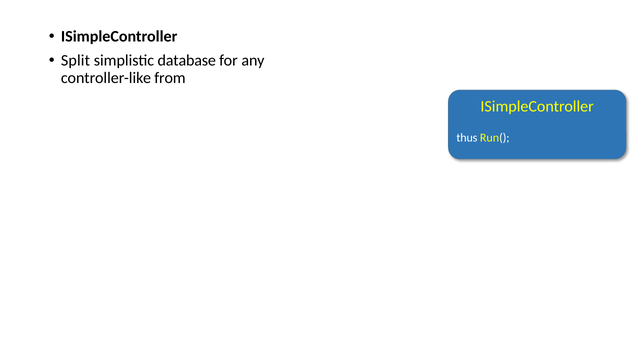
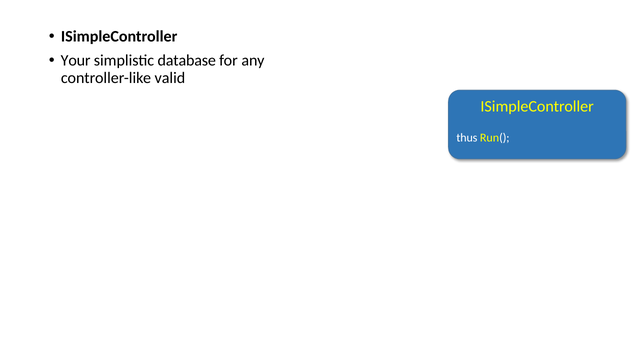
Split: Split -> Your (76, 61)
from: from -> valid (170, 78)
